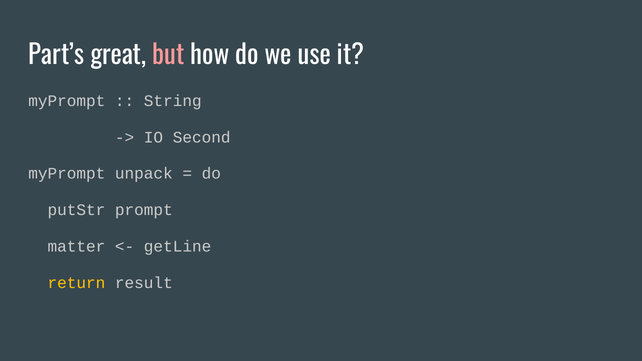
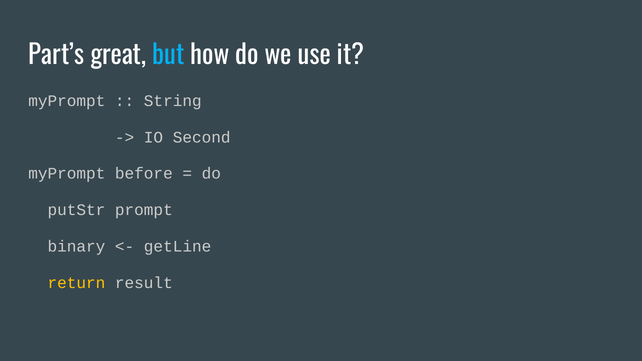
but colour: pink -> light blue (168, 56)
unpack: unpack -> before (144, 174)
matter: matter -> binary (76, 247)
